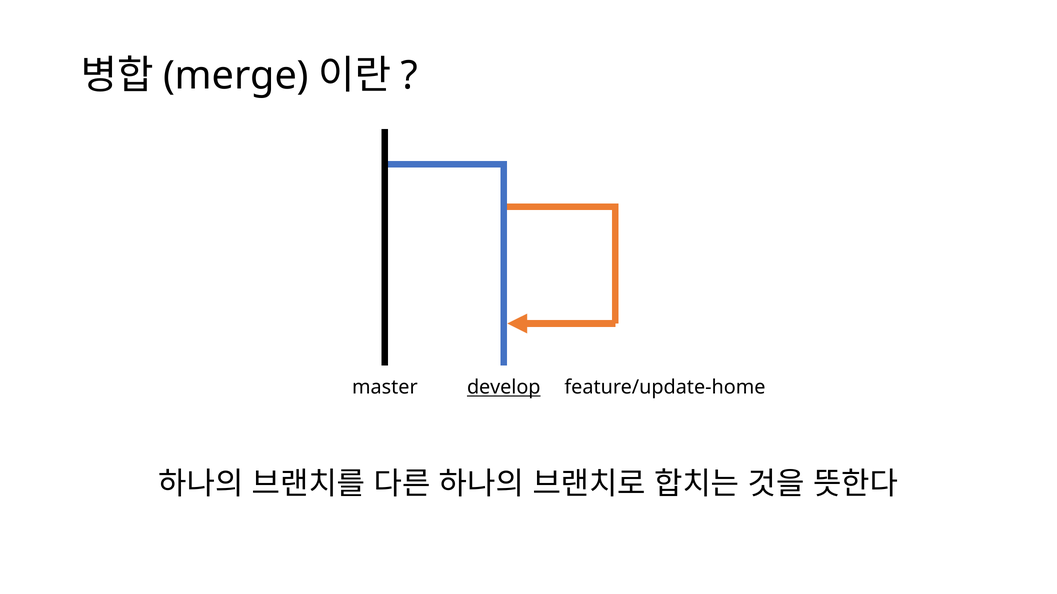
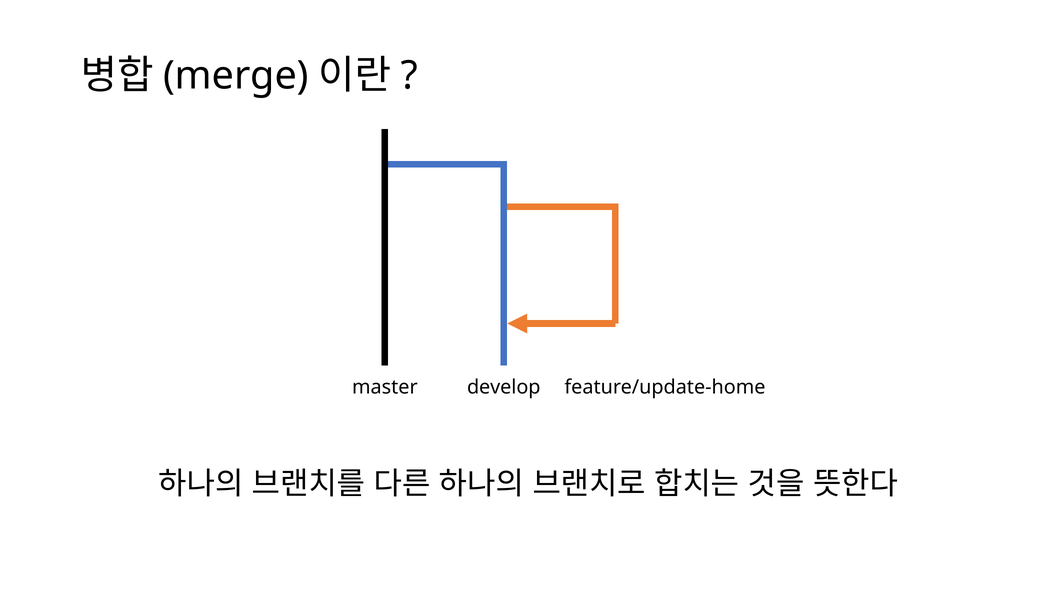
develop underline: present -> none (504, 388)
